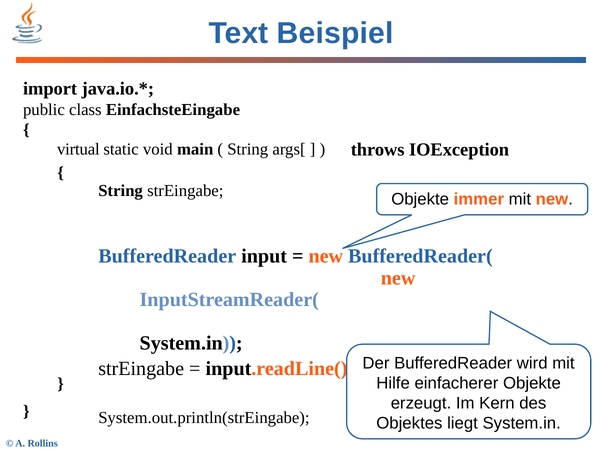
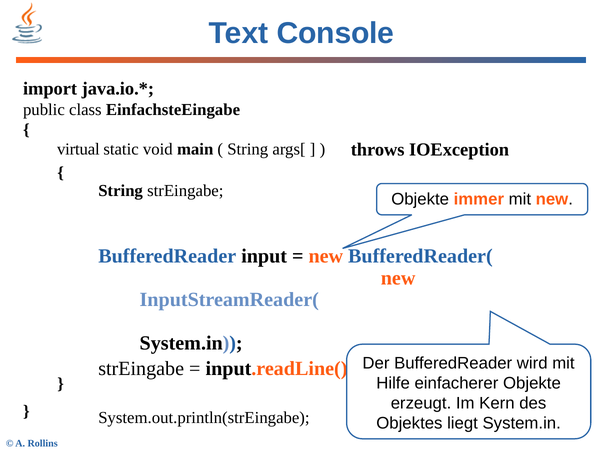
Beispiel: Beispiel -> Console (336, 33)
